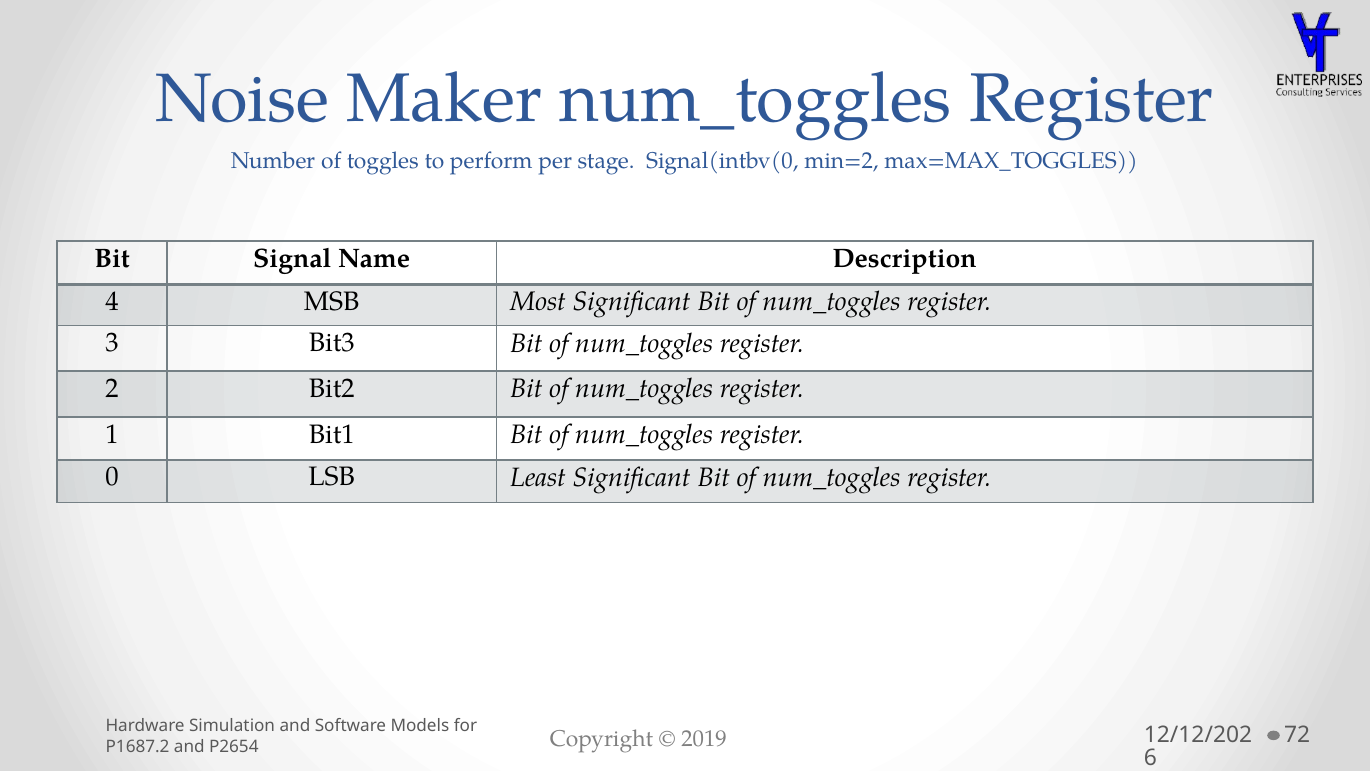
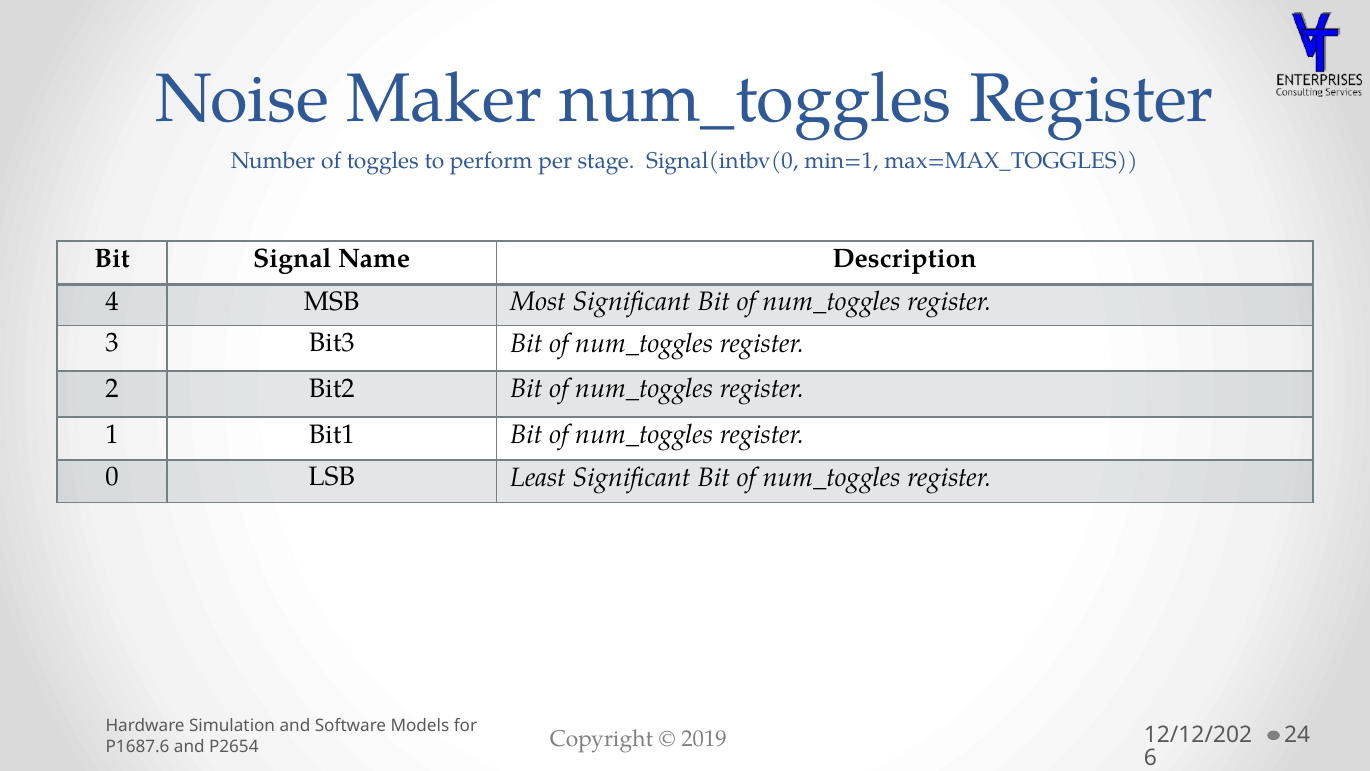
min=2: min=2 -> min=1 (841, 161)
P1687.2: P1687.2 -> P1687.6 (138, 746)
72: 72 -> 24 (1297, 734)
